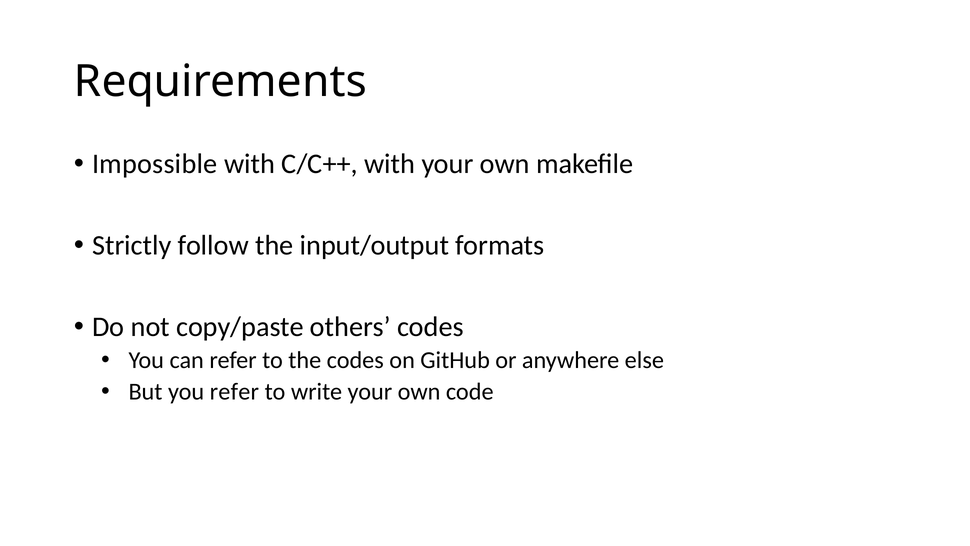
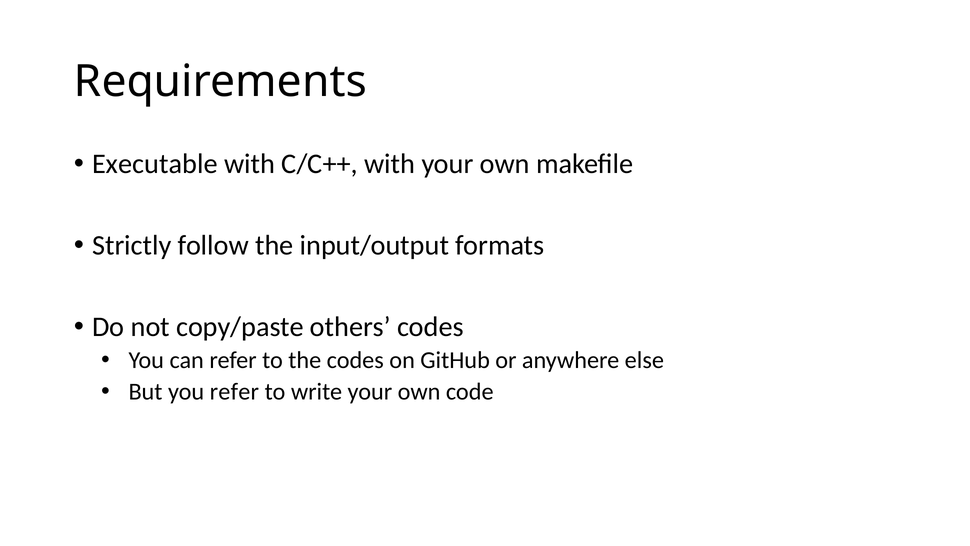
Impossible: Impossible -> Executable (155, 164)
